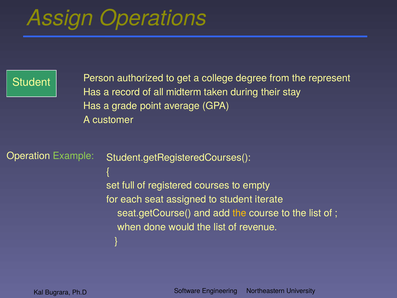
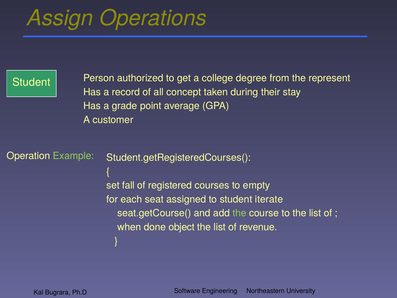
midterm: midterm -> concept (184, 92)
full: full -> fall (128, 185)
the colour: yellow -> light green (239, 213)
would: would -> object (182, 227)
